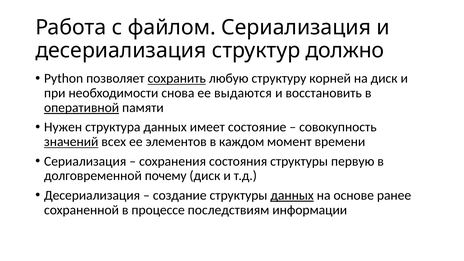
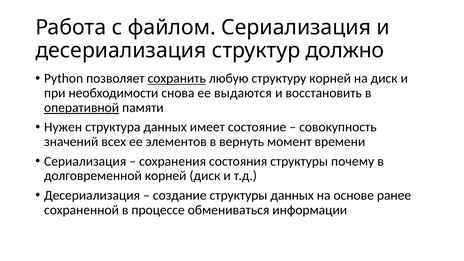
значений underline: present -> none (71, 142)
каждом: каждом -> вернуть (242, 142)
первую: первую -> почему (353, 161)
долговременной почему: почему -> корней (166, 176)
данных underline: present -> none (292, 195)
последствиям: последствиям -> обмениваться (229, 210)
